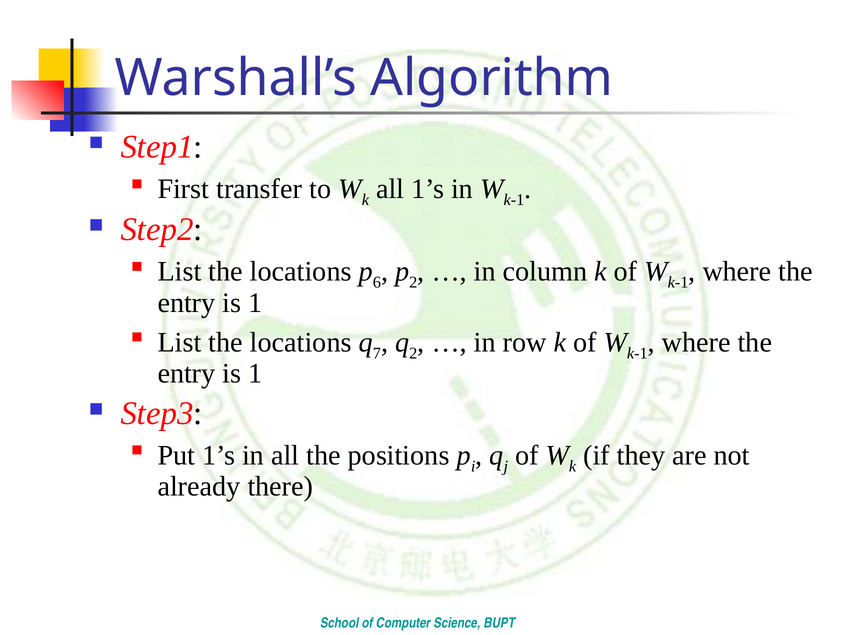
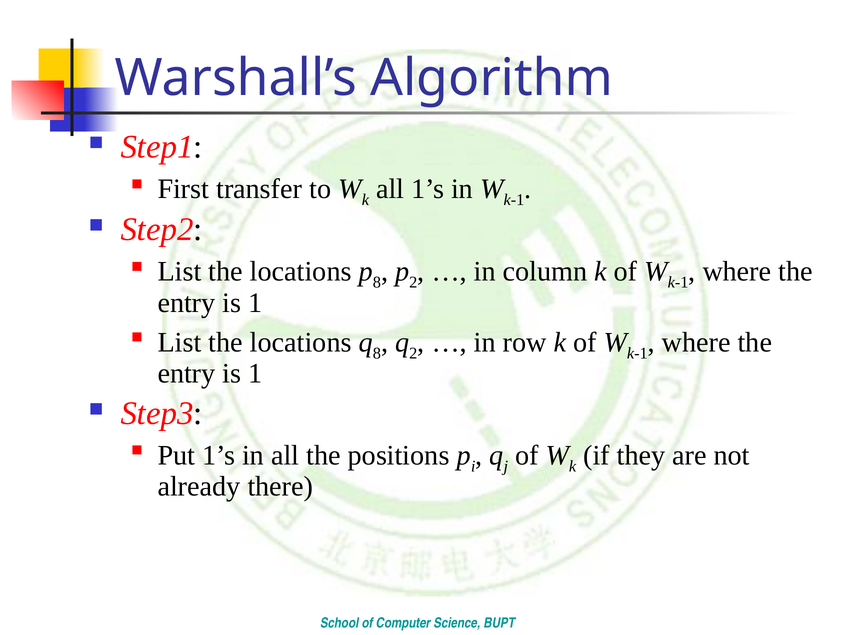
6: 6 -> 8 (377, 282)
7: 7 -> 8 (377, 353)
